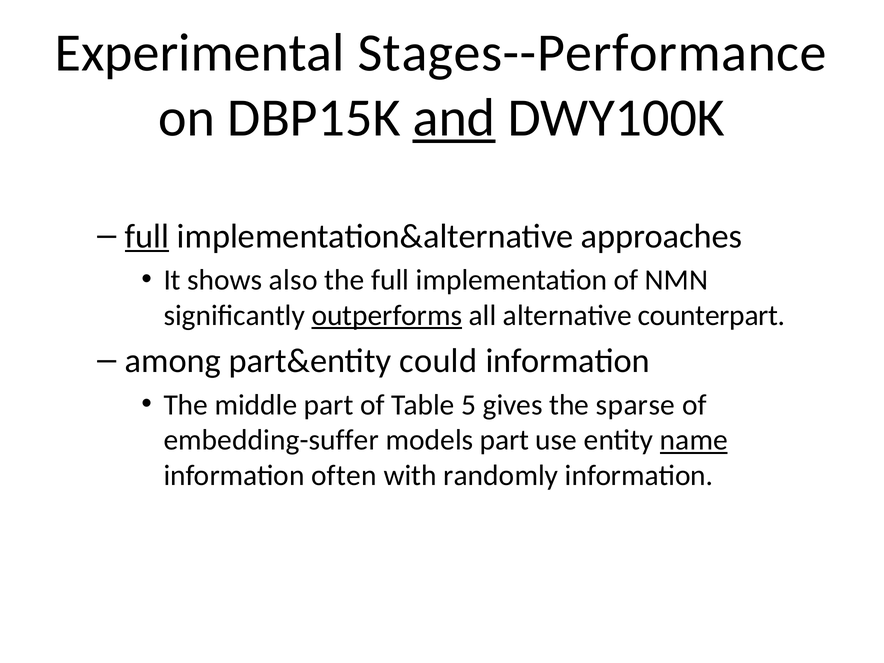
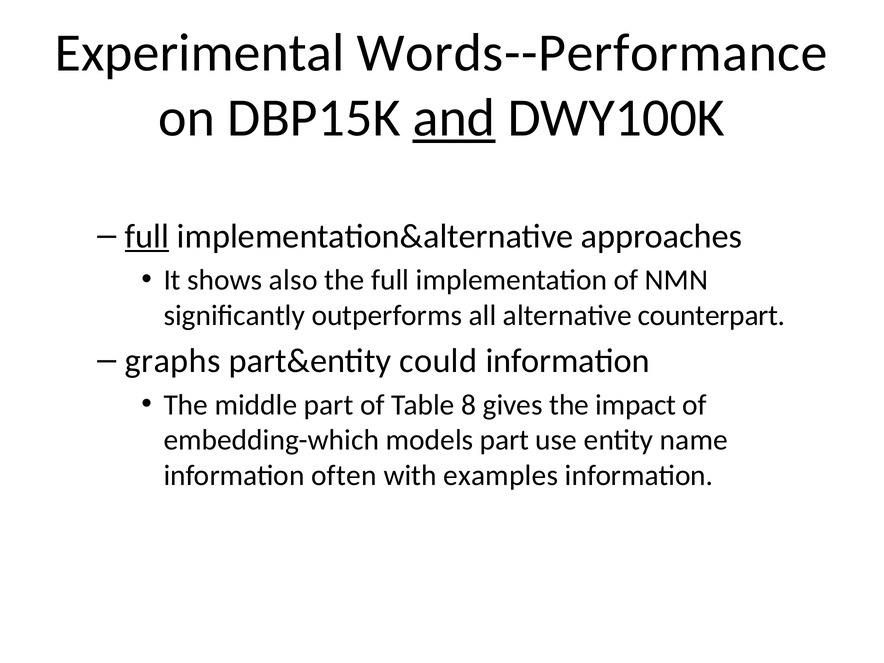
Stages--Performance: Stages--Performance -> Words--Performance (592, 53)
outperforms underline: present -> none (387, 315)
among: among -> graphs (173, 361)
5: 5 -> 8 (469, 405)
sparse: sparse -> impact (636, 405)
embedding-suffer: embedding-suffer -> embedding-which (271, 440)
name underline: present -> none (694, 440)
randomly: randomly -> examples (501, 476)
